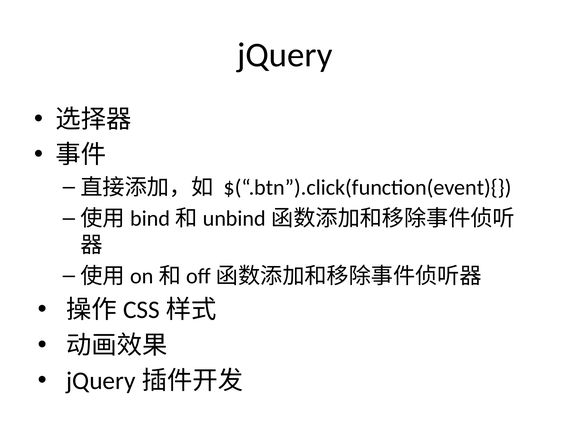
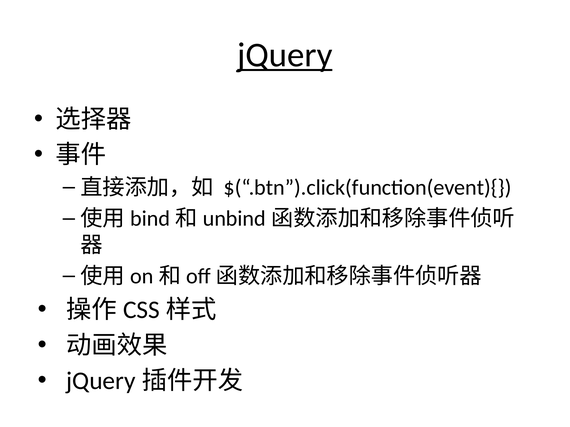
jQuery underline: none -> present (285, 55)
